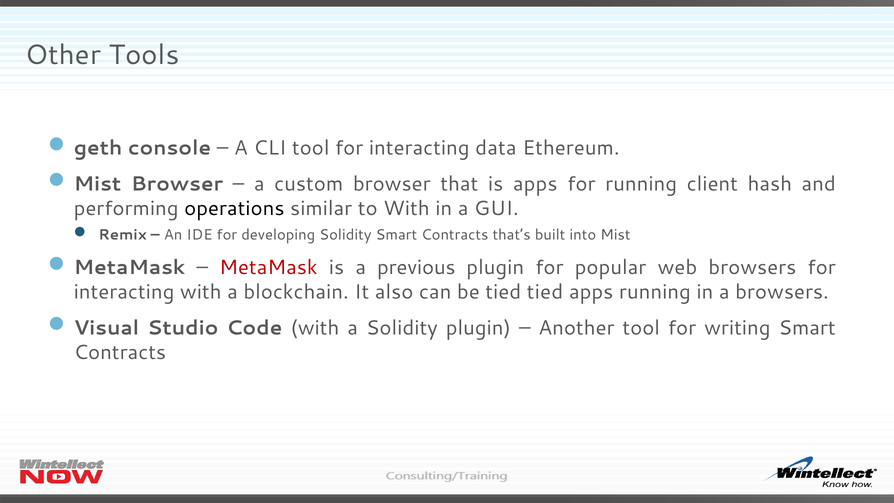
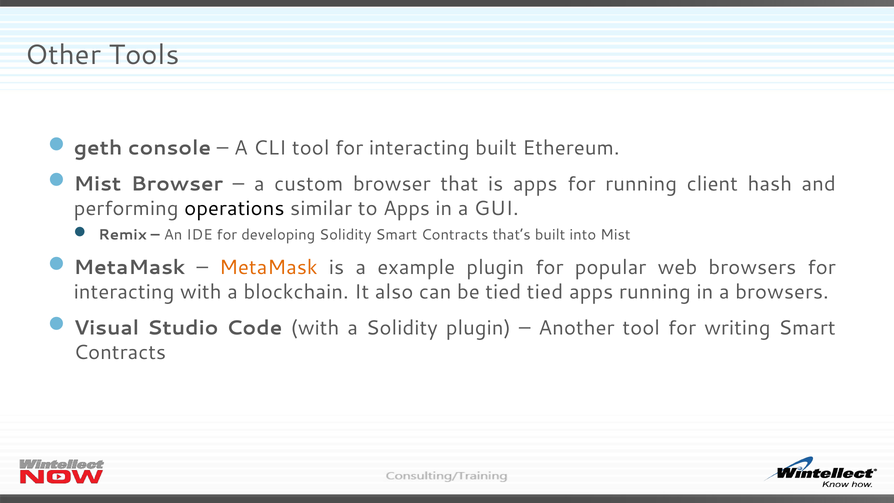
interacting data: data -> built (496, 148)
to With: With -> Apps (407, 208)
MetaMask colour: red -> orange (268, 268)
previous: previous -> example (416, 268)
